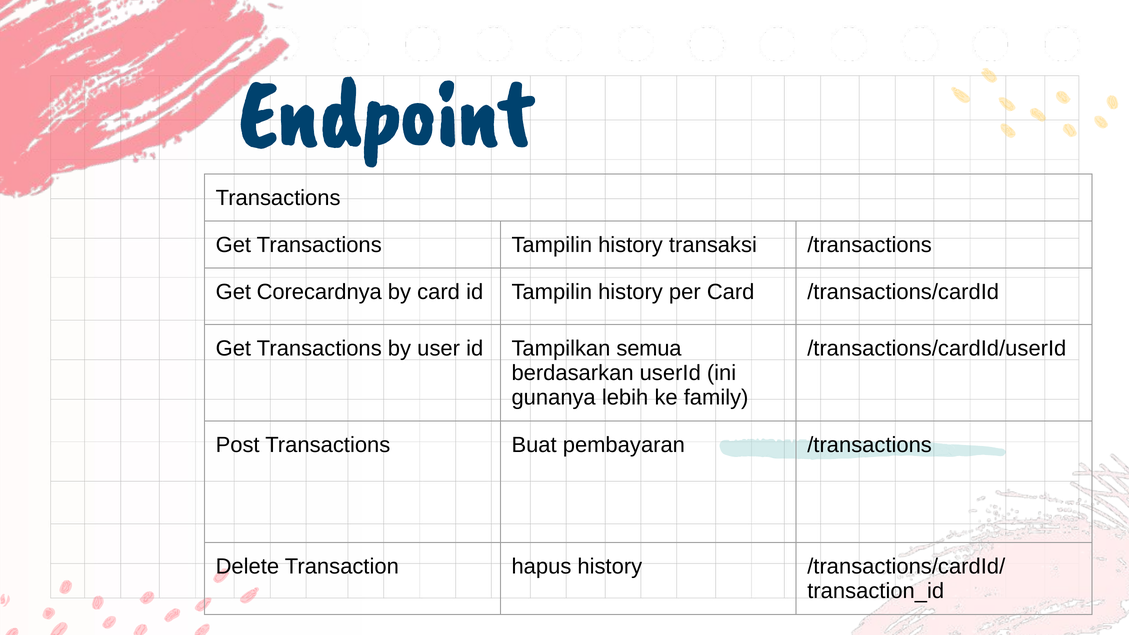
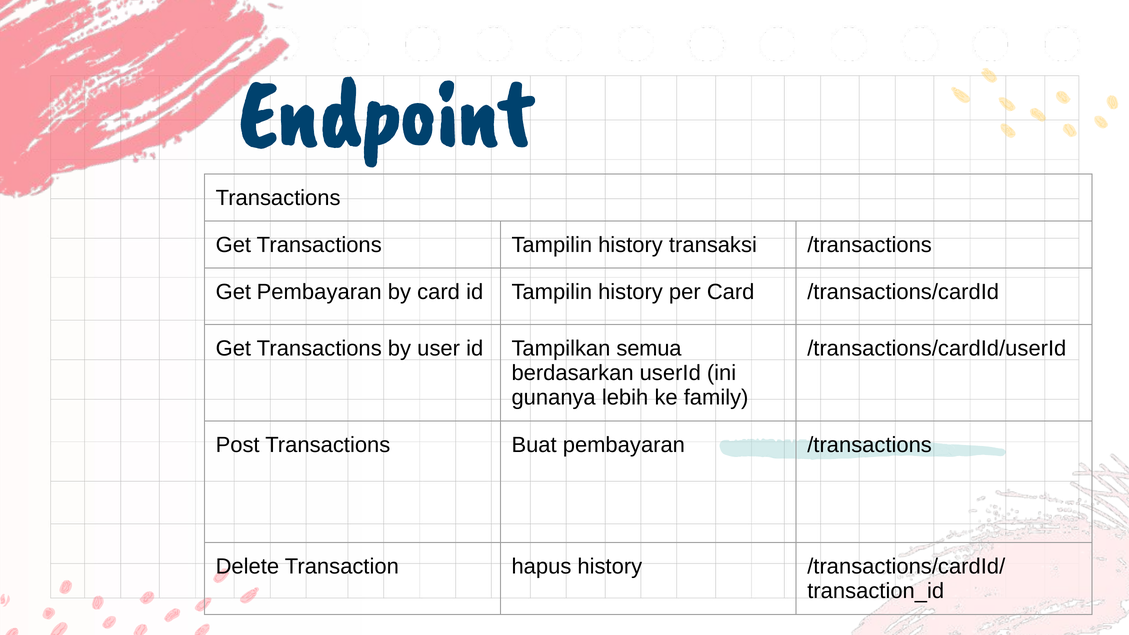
Get Corecardnya: Corecardnya -> Pembayaran (319, 292)
